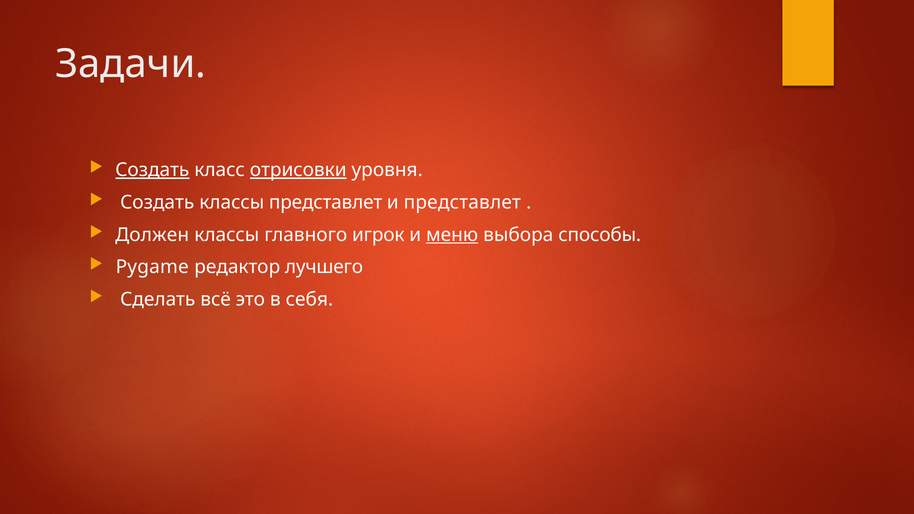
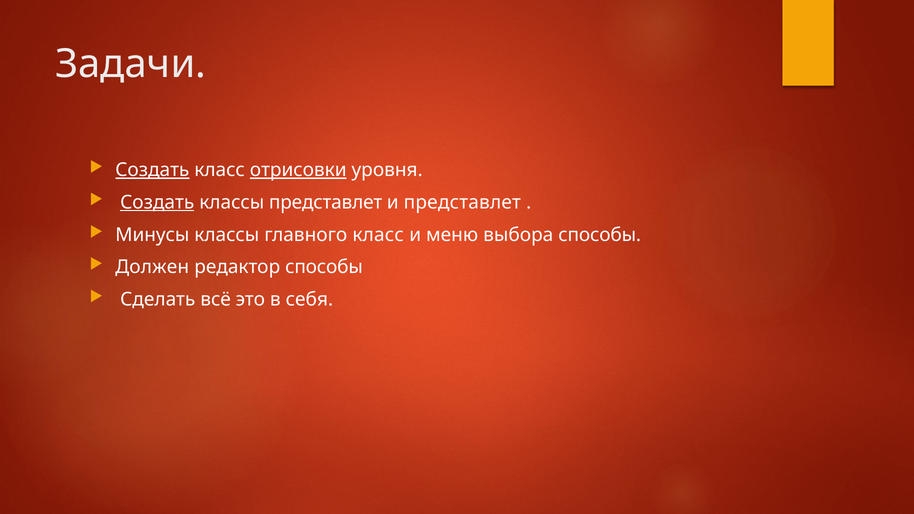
Создать underline: none -> present (157, 202)
Должен: Должен -> Минусы (152, 235)
главного игрок: игрок -> класс (378, 235)
меню underline: present -> none (452, 235)
Pygame: Pygame -> Должен (152, 267)
редактор лучшего: лучшего -> способы (324, 267)
